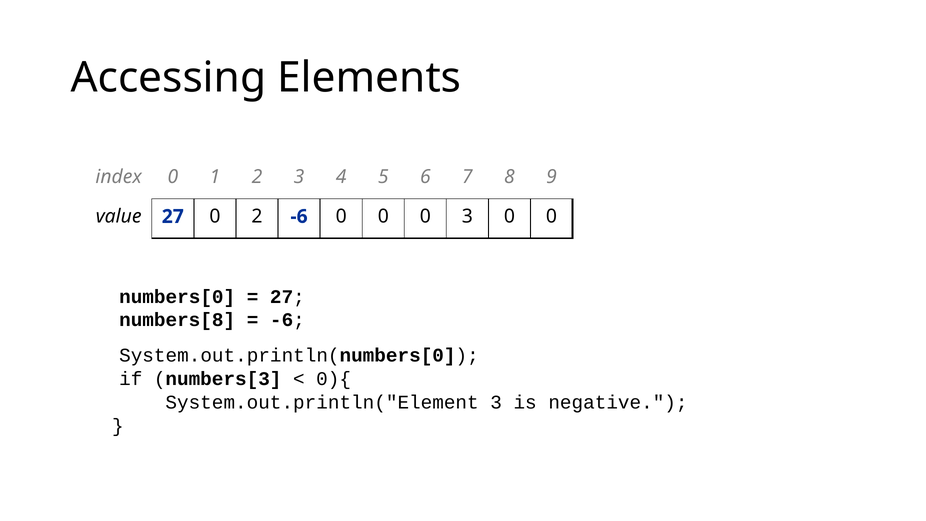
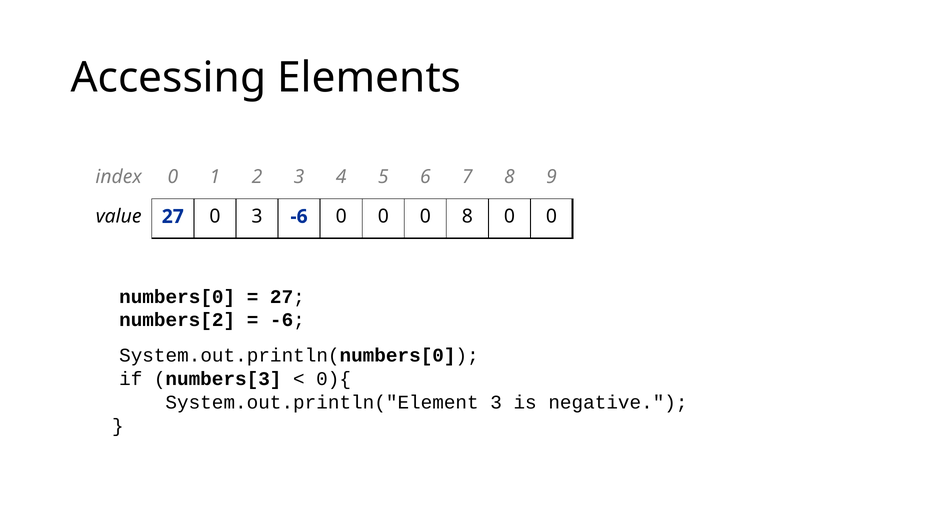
0 2: 2 -> 3 (257, 216)
0 3: 3 -> 8 (467, 216)
numbers[8: numbers[8 -> numbers[2 (177, 320)
